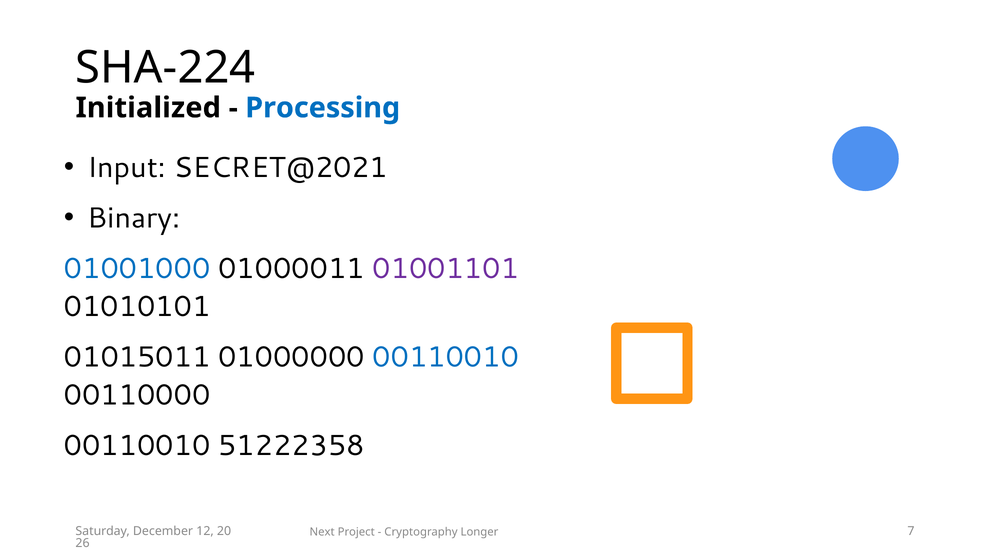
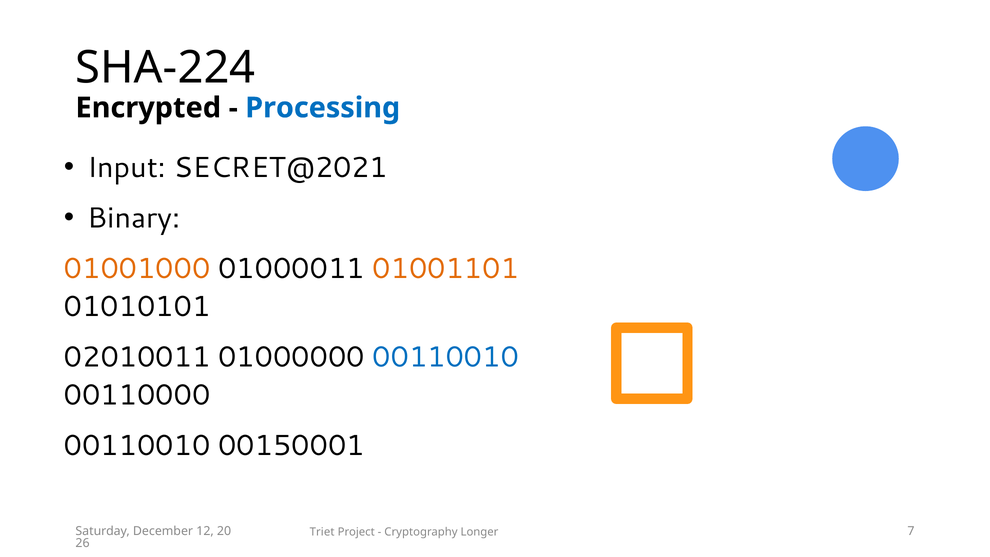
Initialized: Initialized -> Encrypted (148, 108)
01001000 colour: blue -> orange (137, 269)
01001101 colour: purple -> orange (446, 269)
01015011: 01015011 -> 02010011 (137, 357)
51222358: 51222358 -> 00150001 (291, 445)
Next: Next -> Triet (322, 532)
